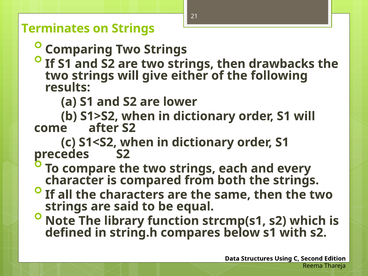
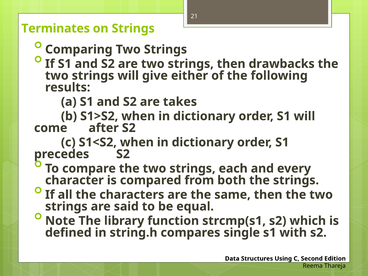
lower: lower -> takes (180, 102)
below: below -> single (242, 233)
